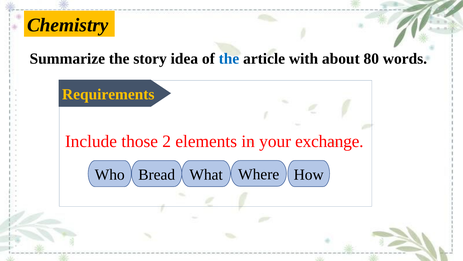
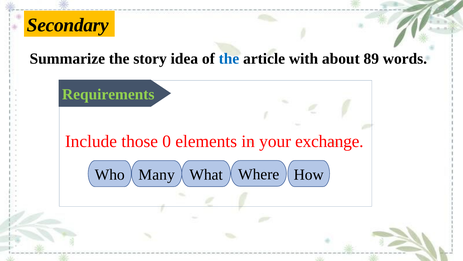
Chemistry: Chemistry -> Secondary (68, 25)
80: 80 -> 89 (371, 58)
Requirements colour: yellow -> light green (108, 94)
2: 2 -> 0 (167, 141)
Bread: Bread -> Many (157, 174)
